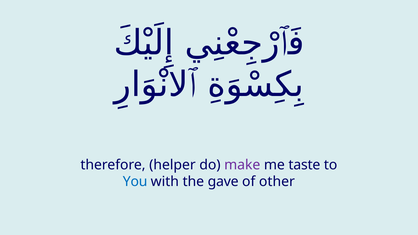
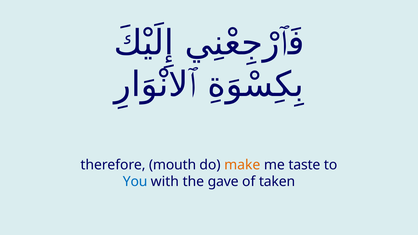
helper: helper -> mouth (173, 165)
make colour: purple -> orange (242, 165)
other: other -> taken (277, 182)
